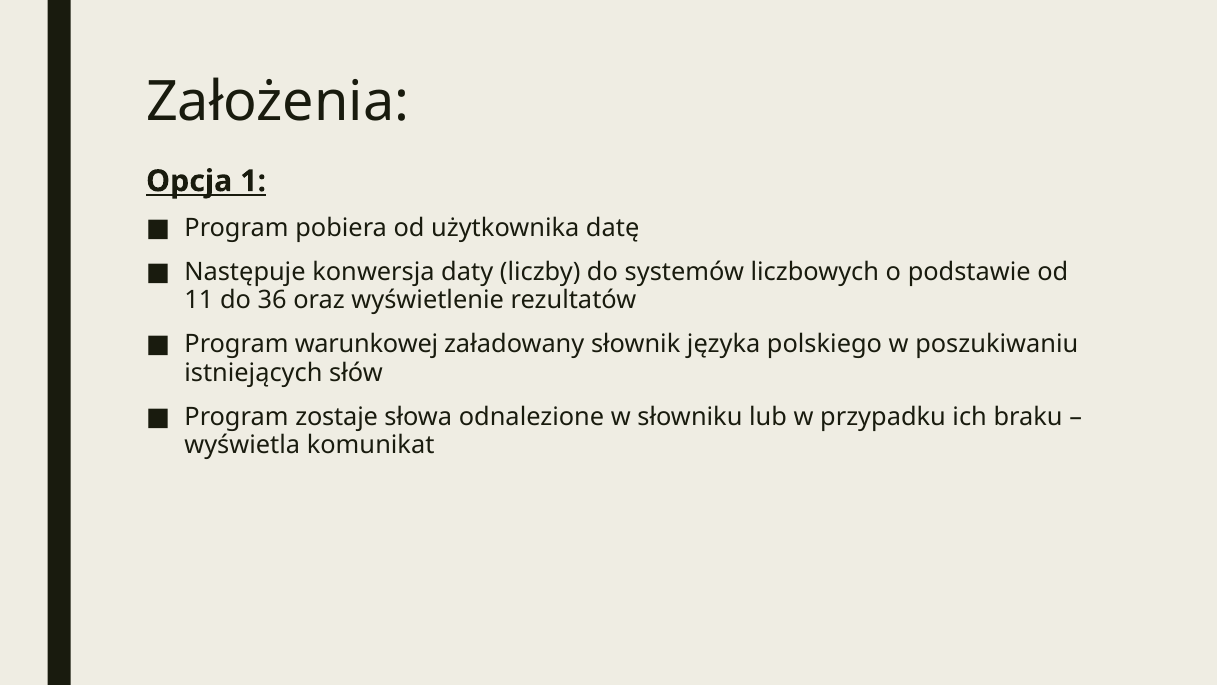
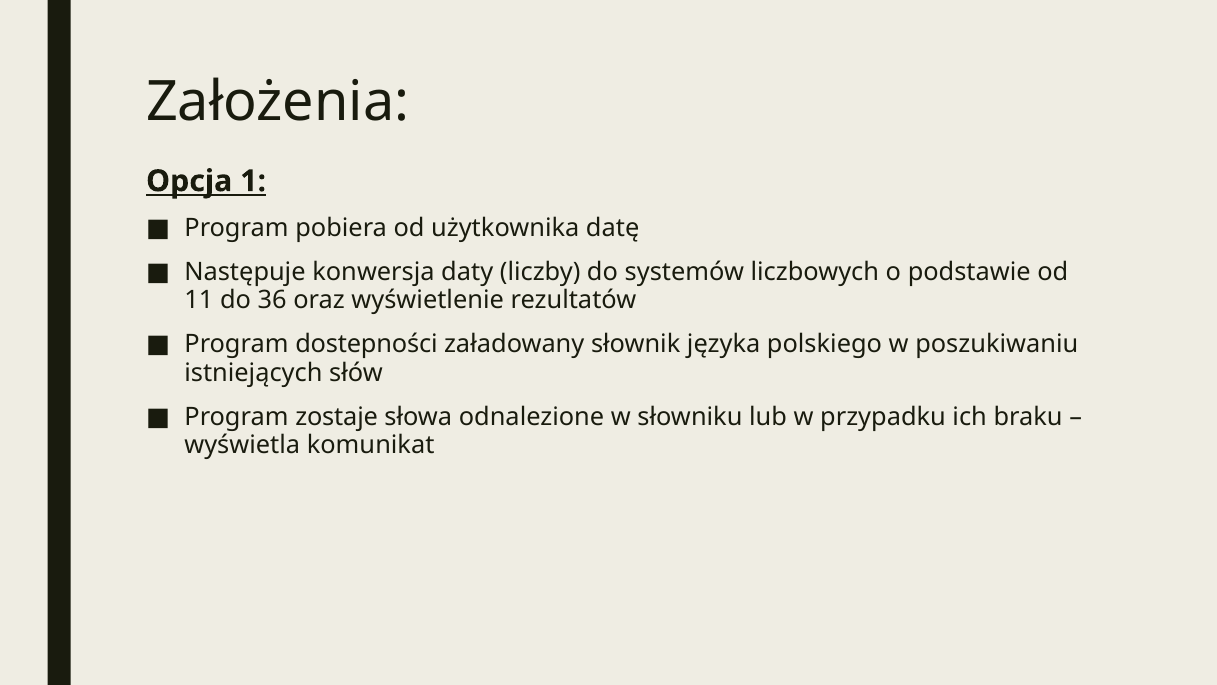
warunkowej: warunkowej -> dostepności (366, 344)
